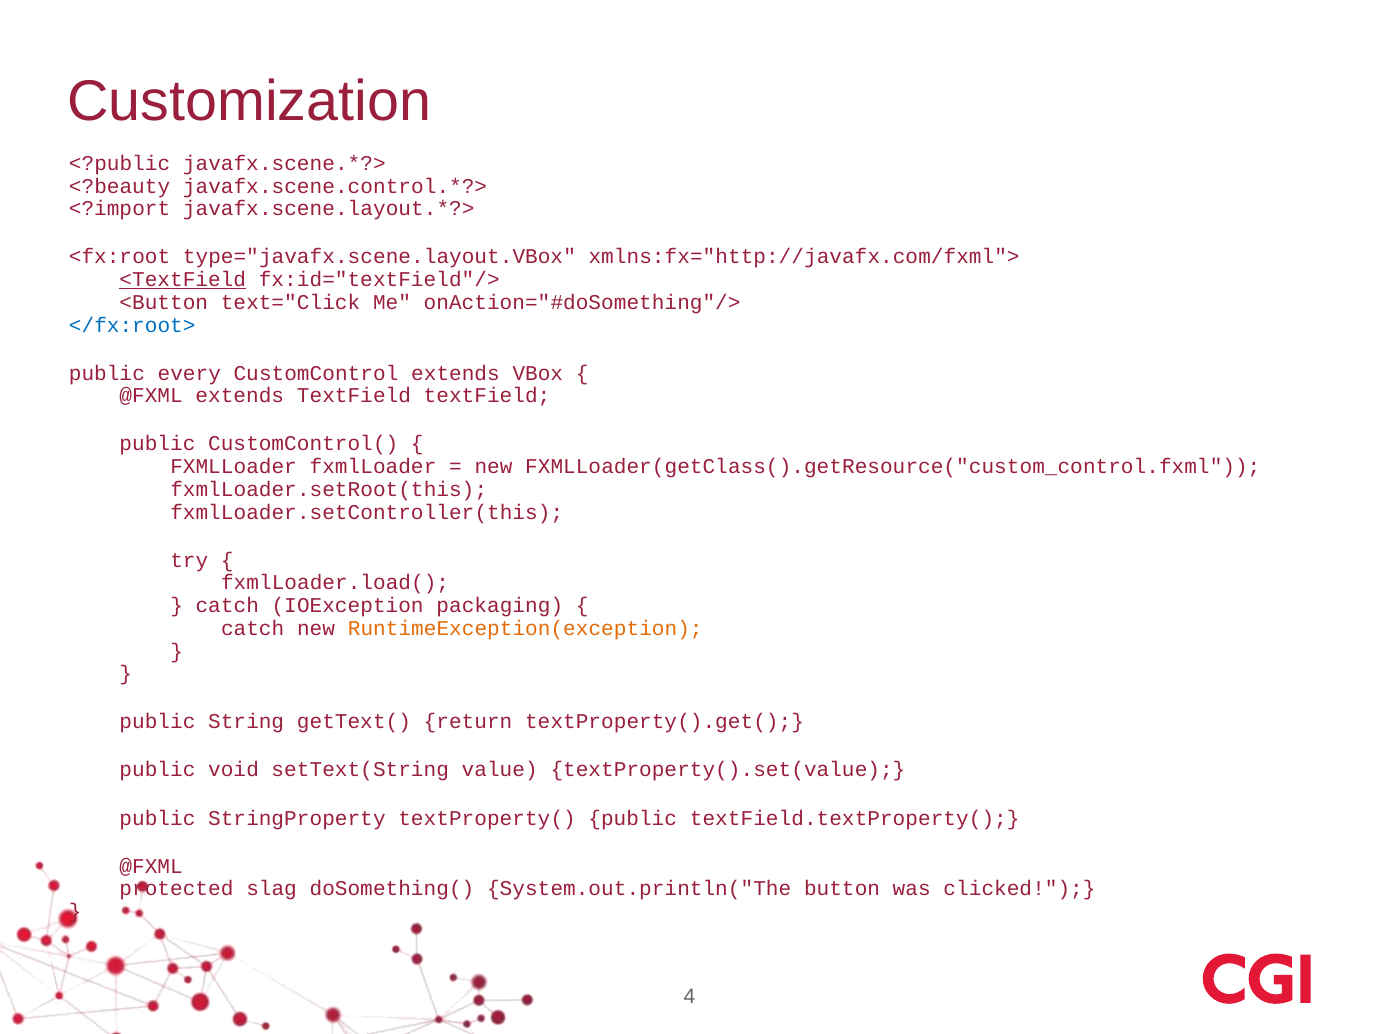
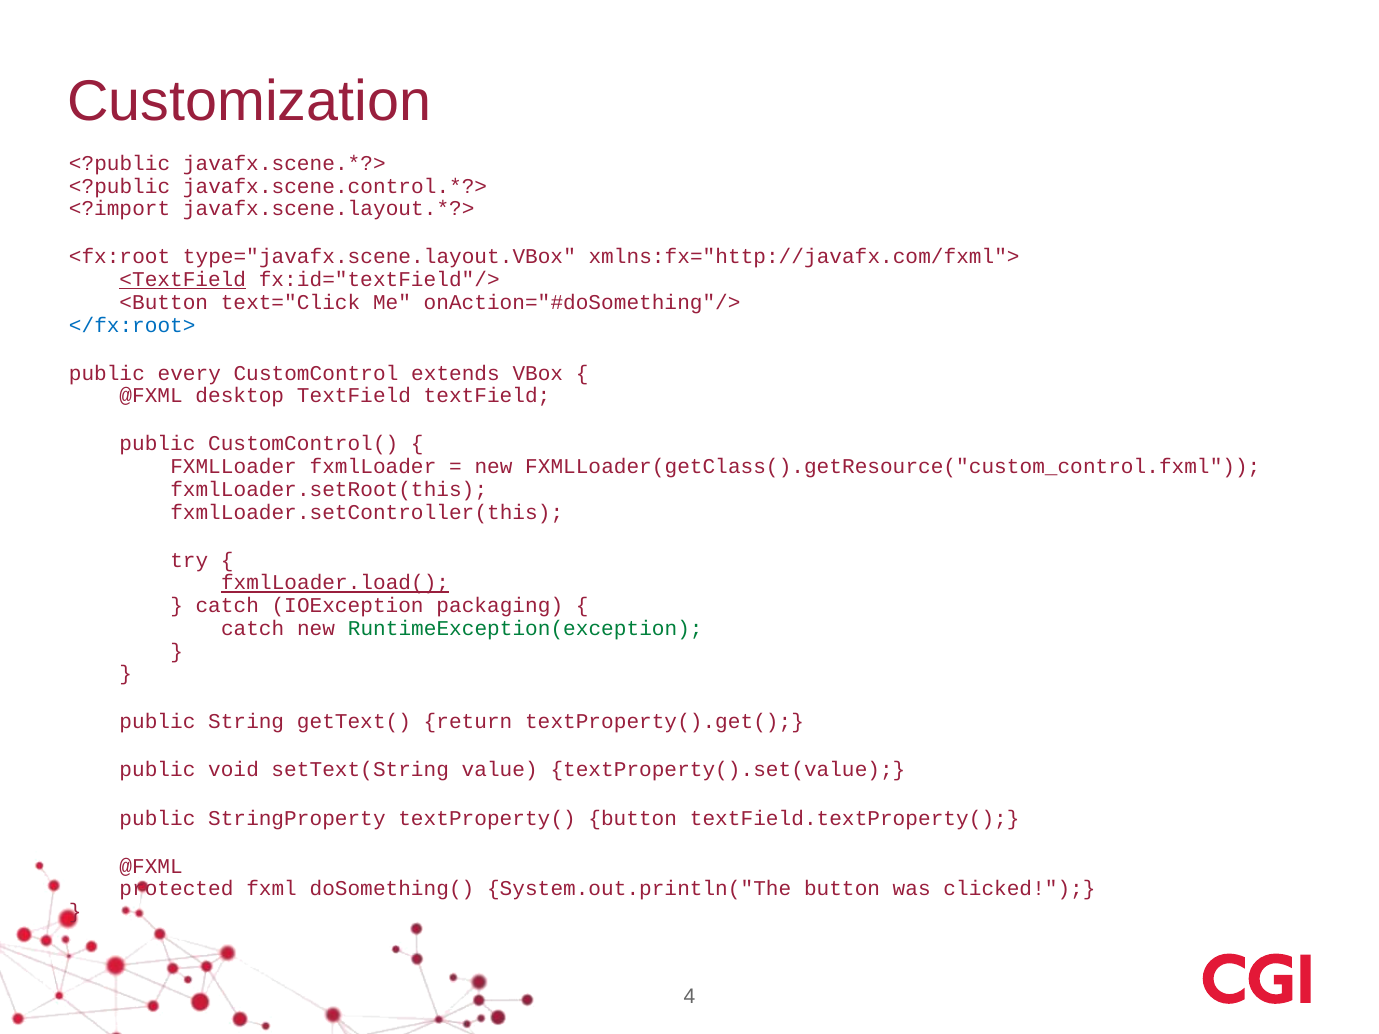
<?beauty: <?beauty -> <?public (120, 186)
@FXML extends: extends -> desktop (240, 396)
fxmlLoader.load( underline: none -> present (335, 583)
RuntimeException(exception colour: orange -> green (525, 629)
textProperty( public: public -> button (633, 818)
slag: slag -> fxml (272, 889)
